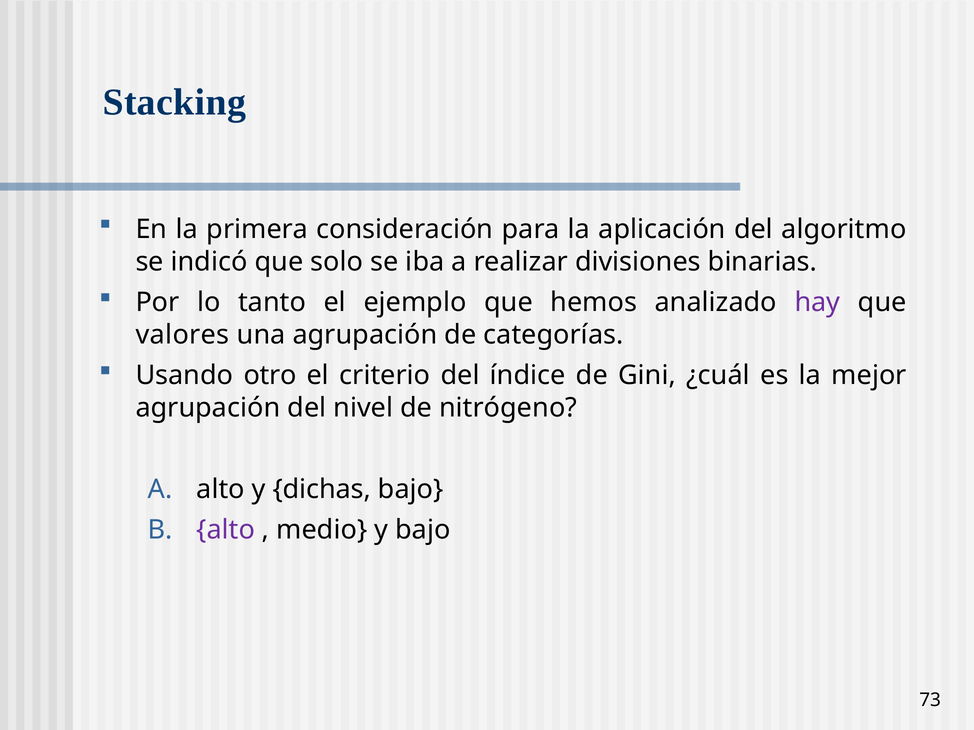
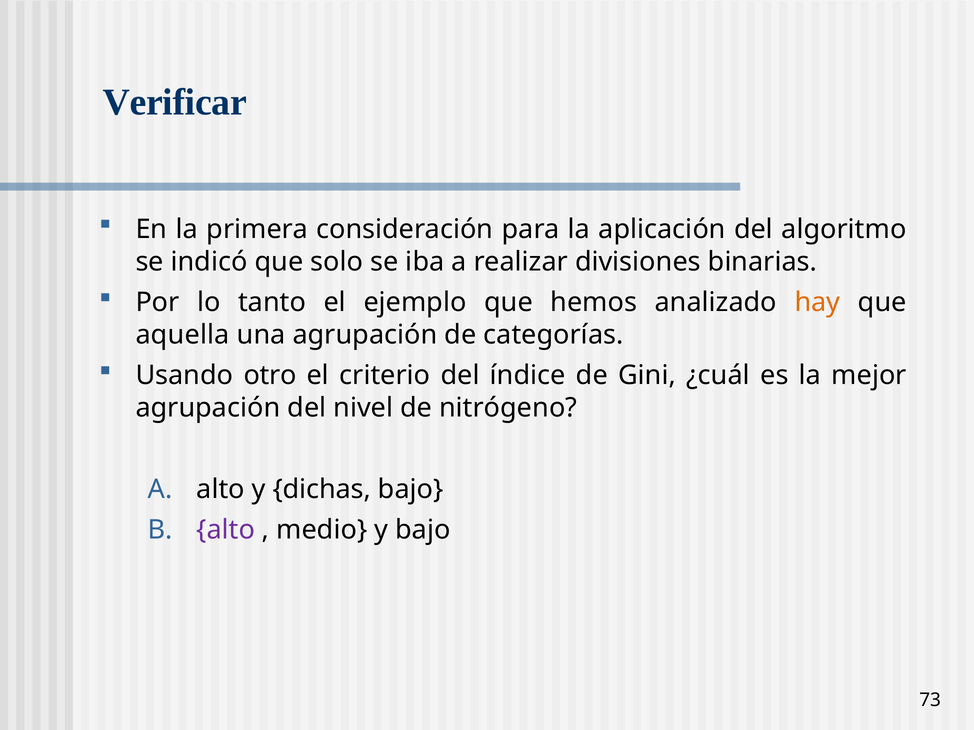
Stacking: Stacking -> Verificar (175, 102)
hay colour: purple -> orange (817, 303)
valores: valores -> aquella (183, 335)
